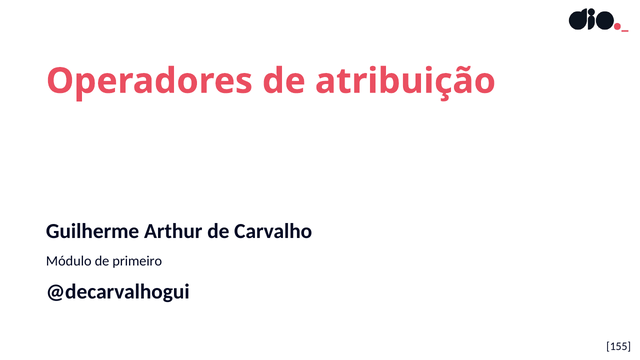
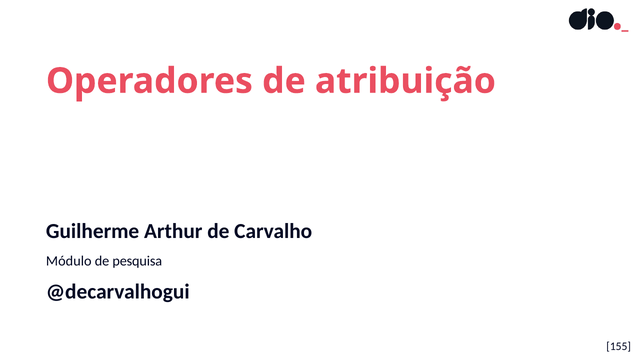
primeiro: primeiro -> pesquisa (137, 261)
